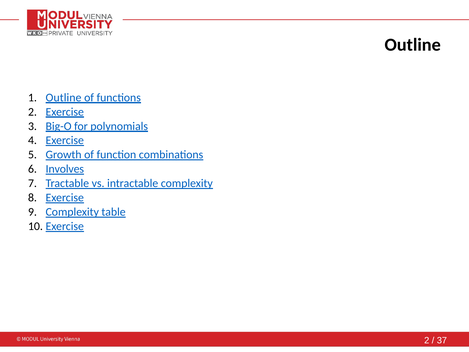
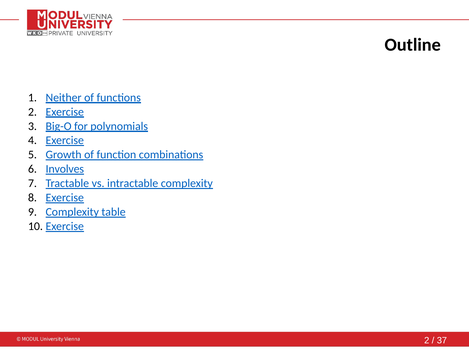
Outline: Outline -> Neither (64, 97)
